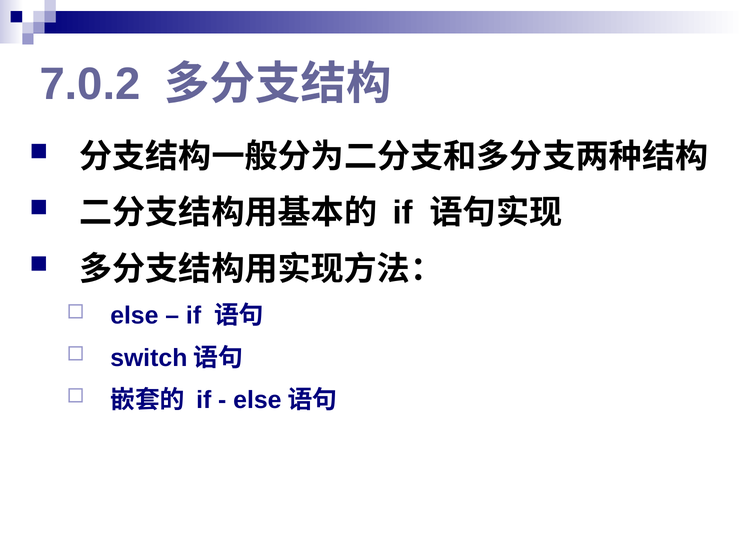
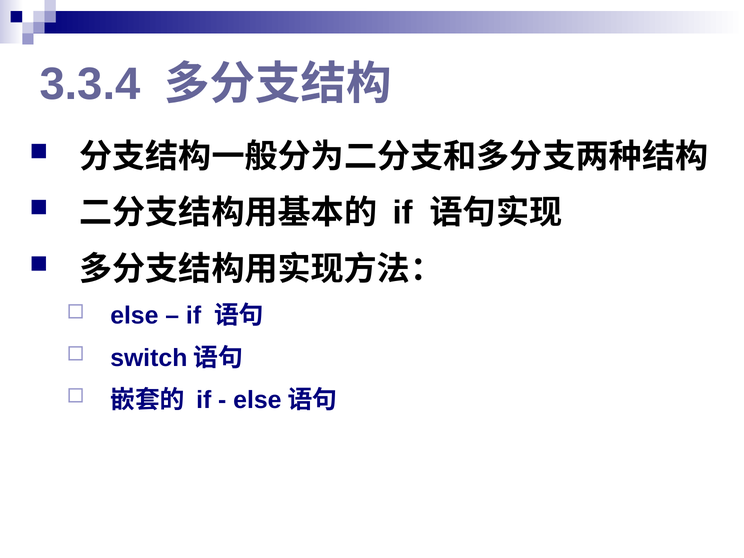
7.0.2: 7.0.2 -> 3.3.4 (90, 84)
